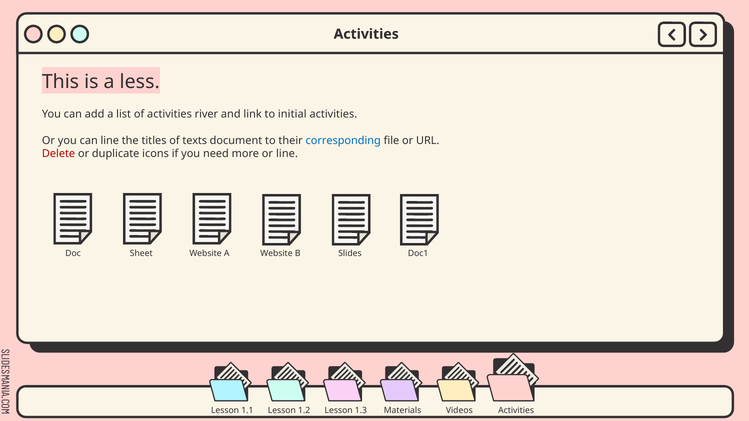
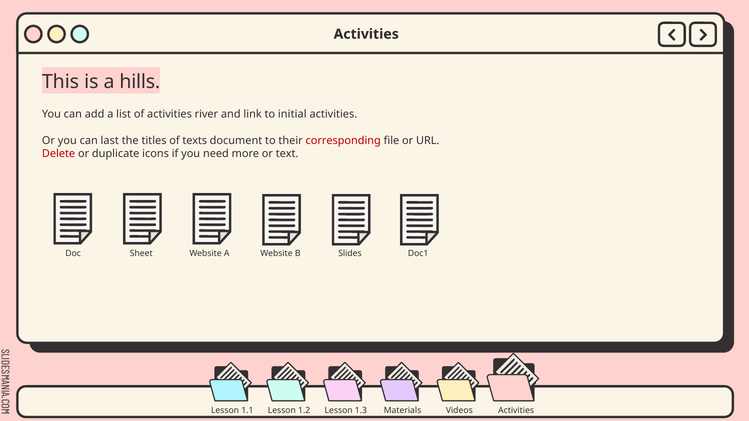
less: less -> hills (140, 82)
can line: line -> last (110, 141)
corresponding colour: blue -> red (343, 141)
or line: line -> text (287, 154)
